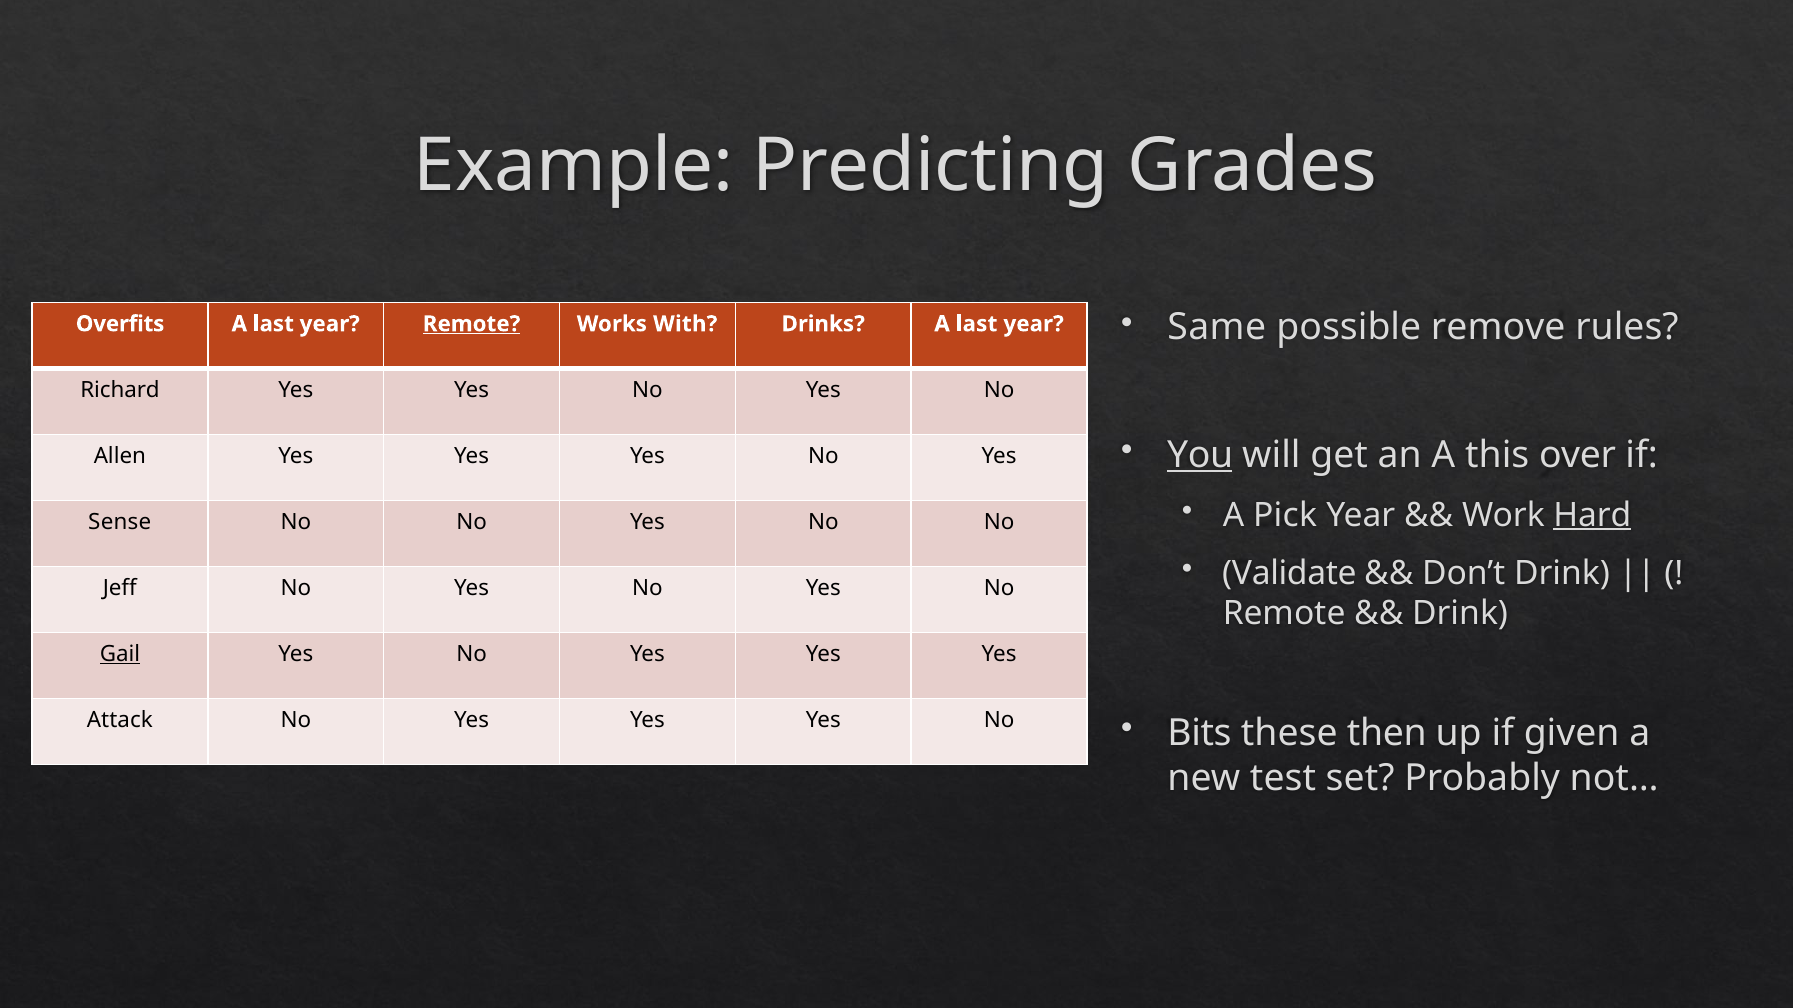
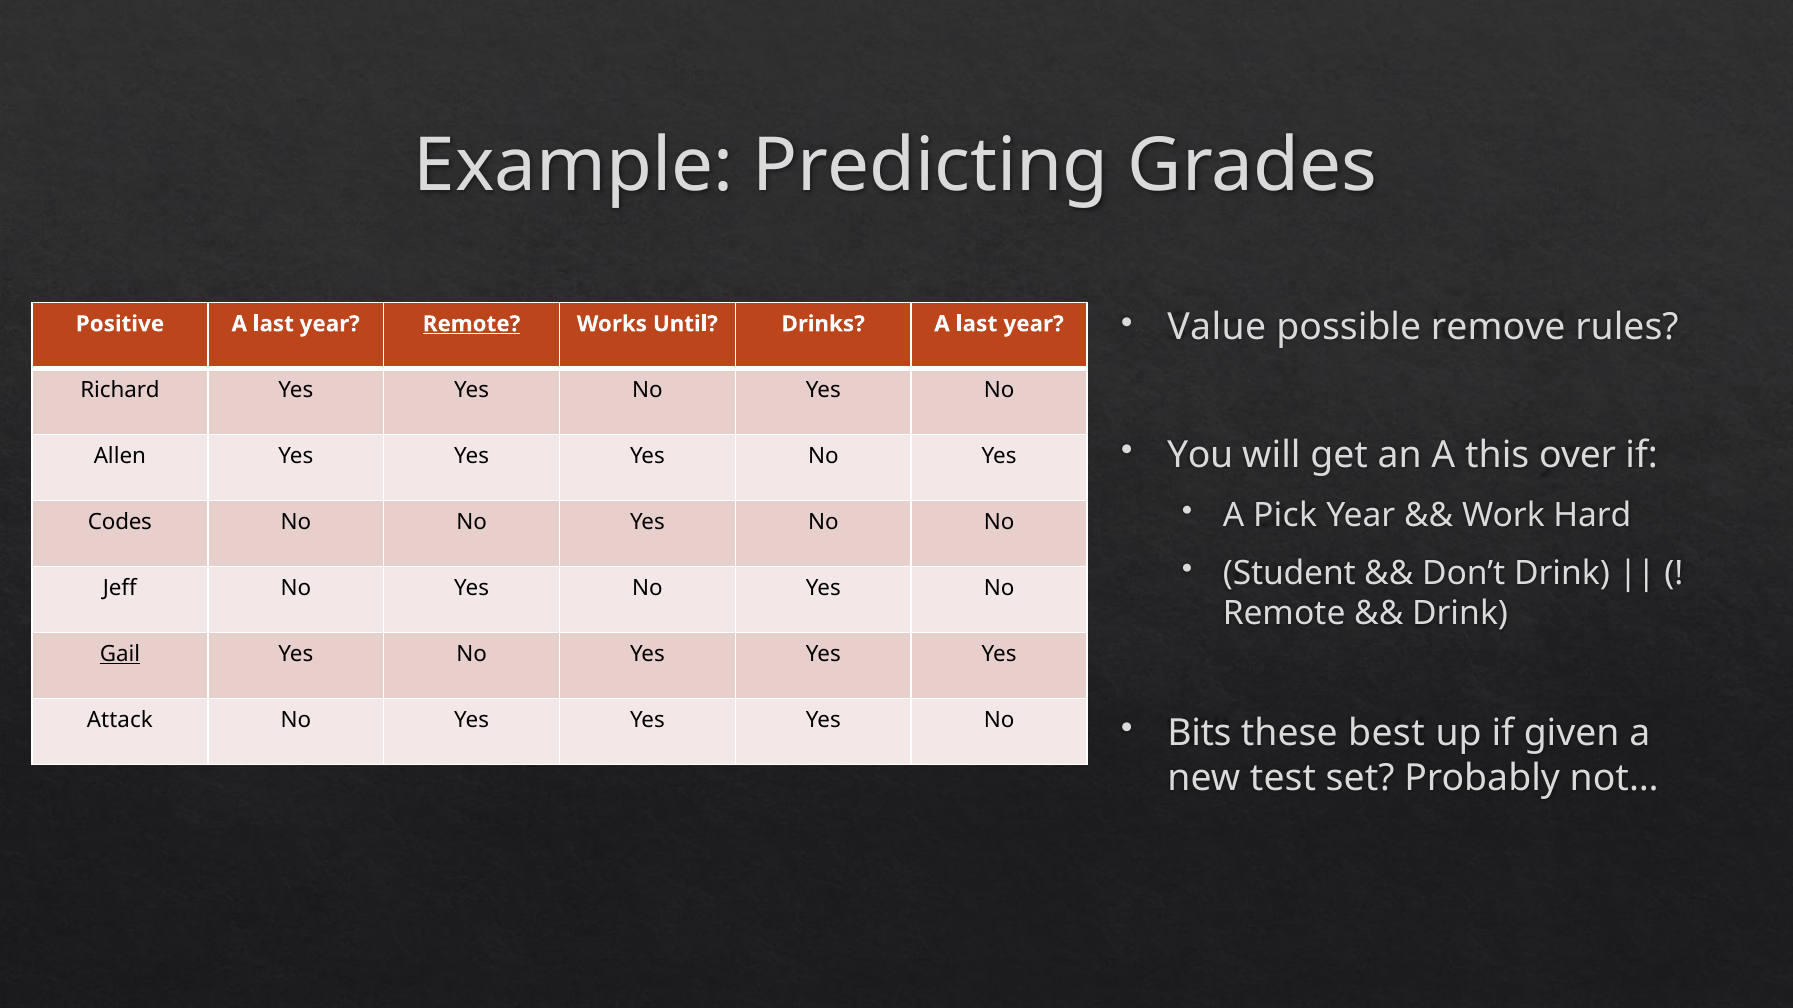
Same: Same -> Value (1217, 328)
Overfits: Overfits -> Positive (120, 324)
With: With -> Until (685, 324)
You underline: present -> none (1200, 455)
Hard underline: present -> none (1592, 515)
Sense: Sense -> Codes (120, 522)
Validate: Validate -> Student (1289, 573)
then: then -> best (1386, 734)
